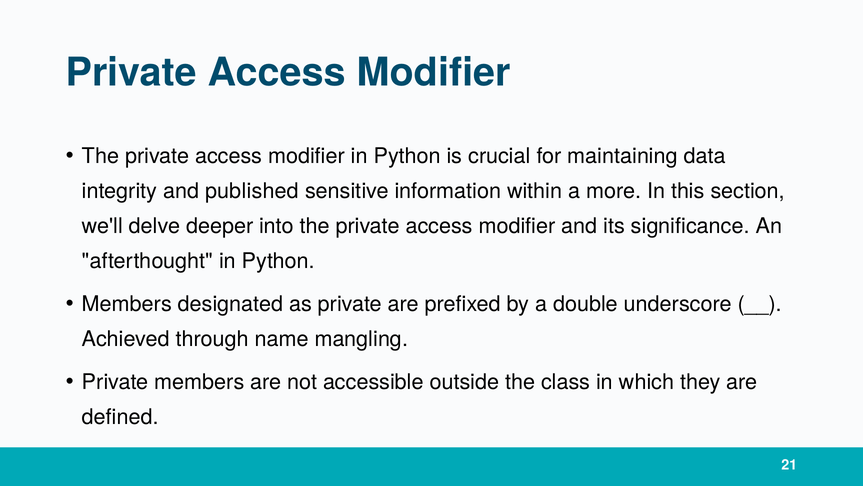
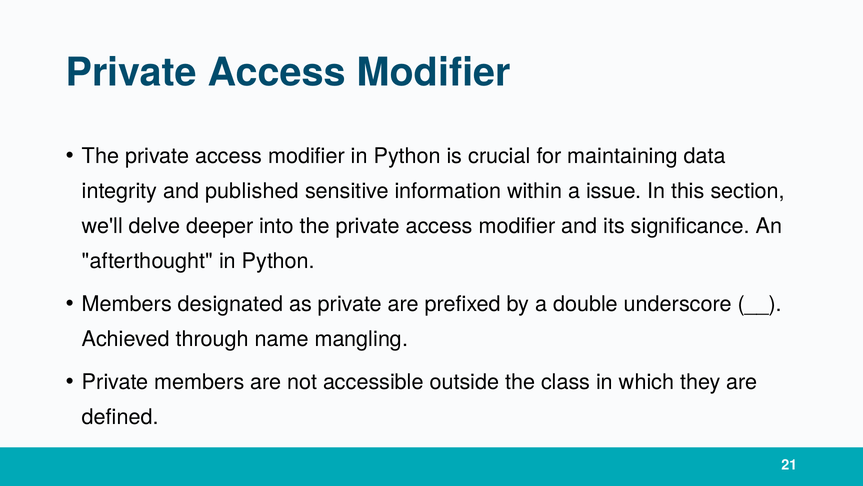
more: more -> issue (614, 191)
